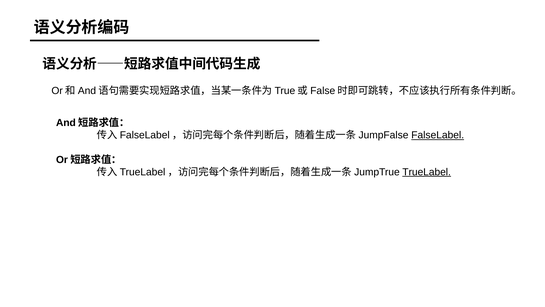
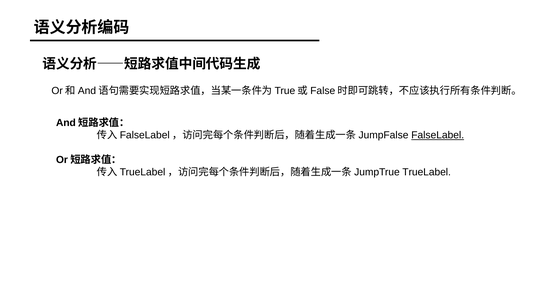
TrueLabel underline: present -> none (427, 172)
